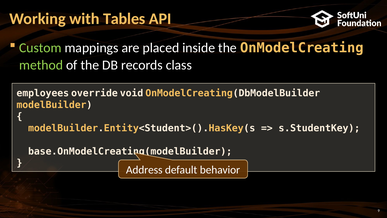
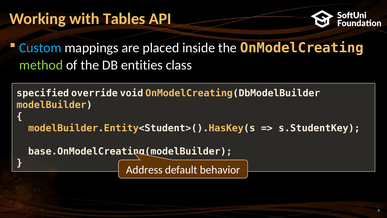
Custom colour: light green -> light blue (40, 48)
records: records -> entities (142, 65)
employees: employees -> specified (43, 93)
